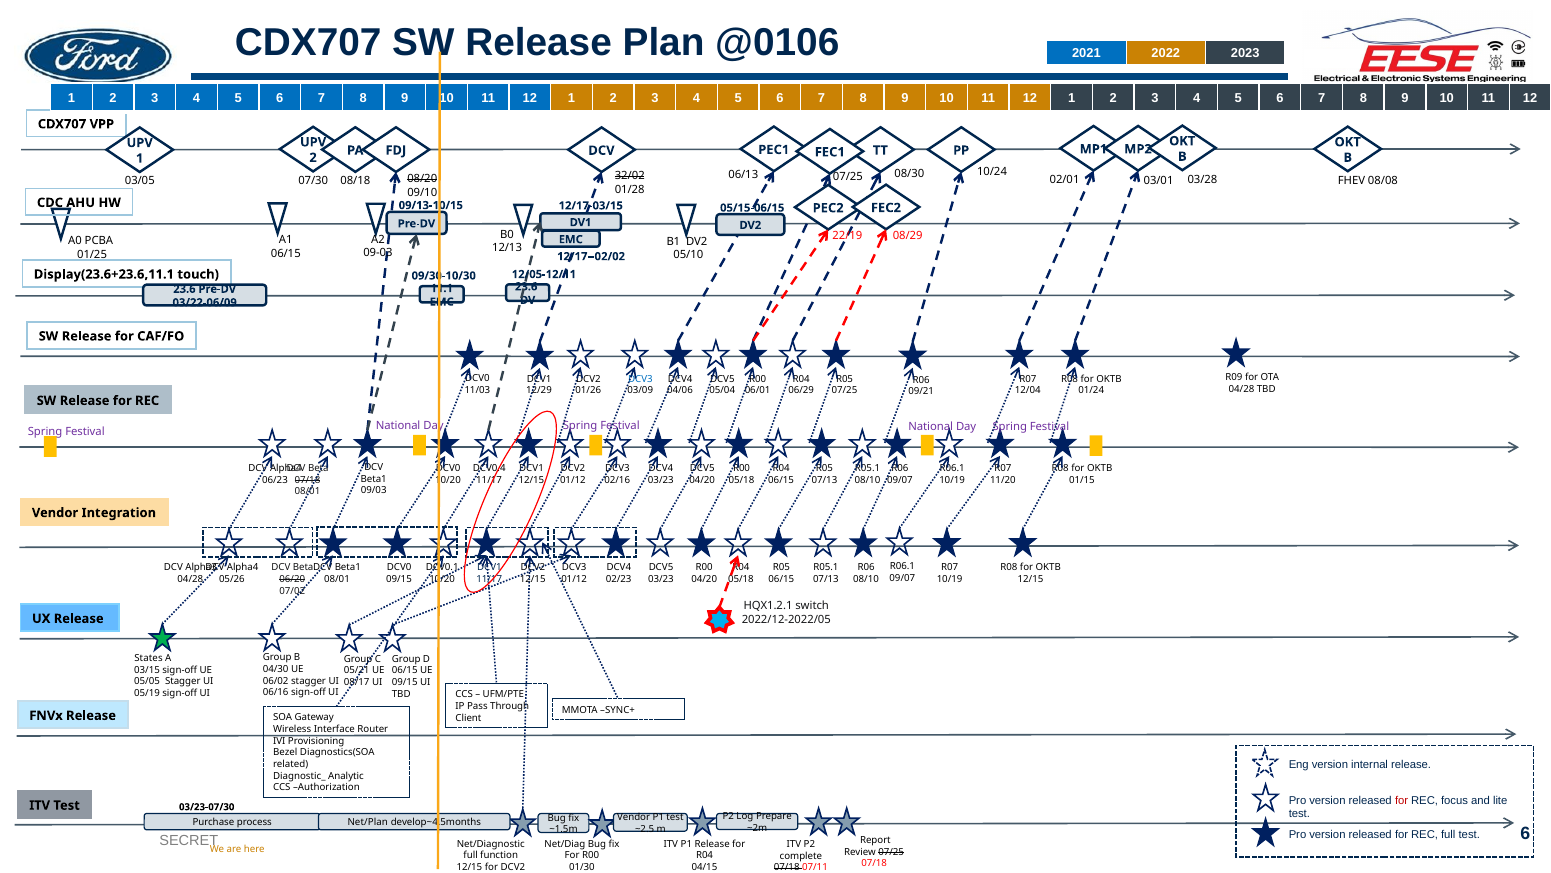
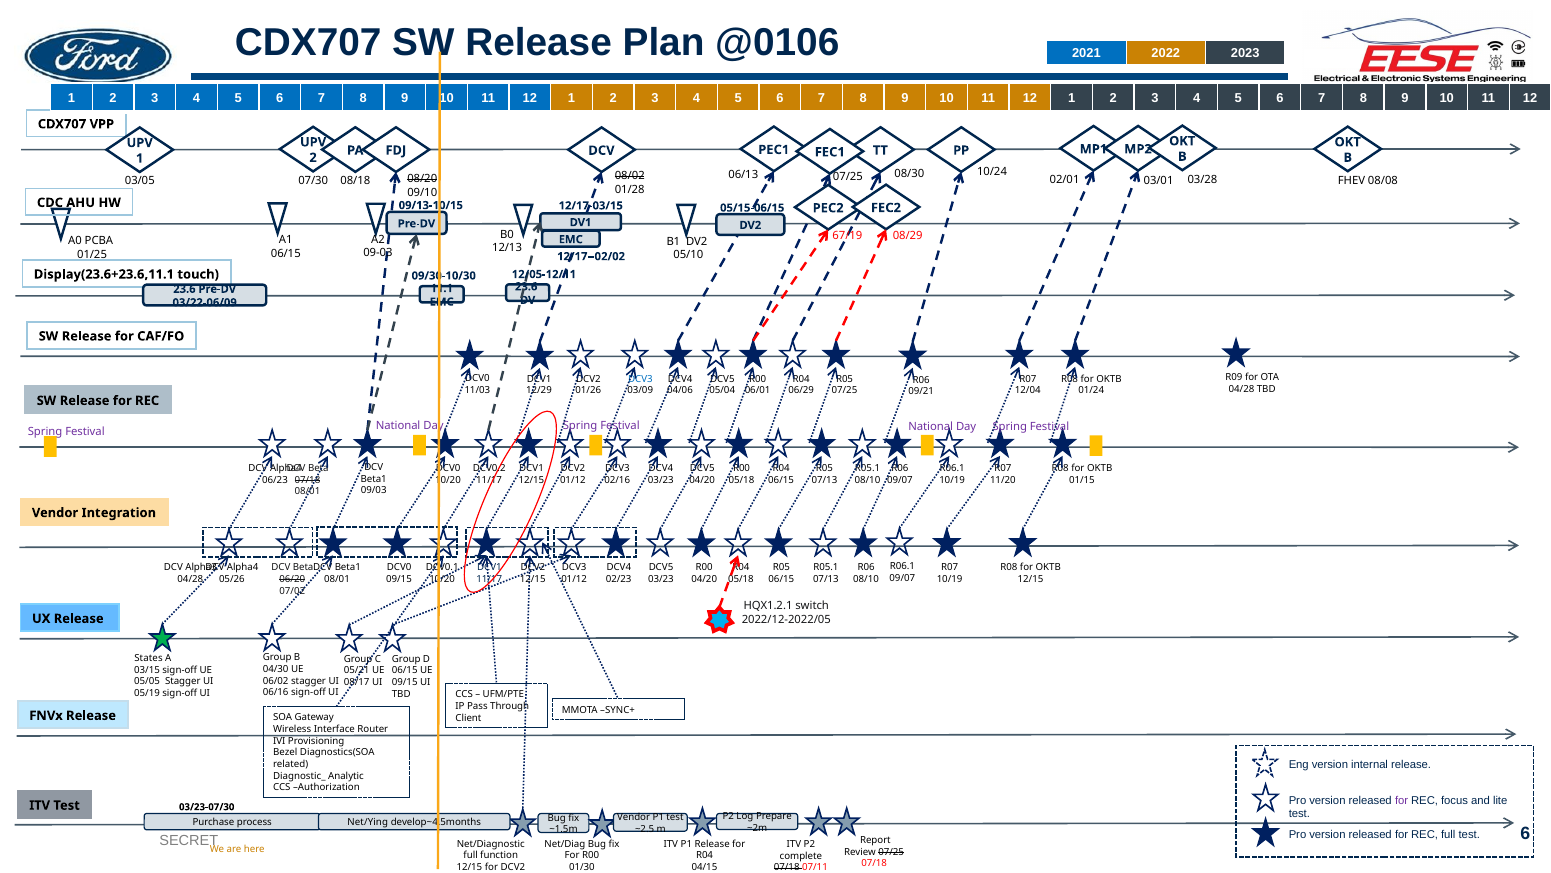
32/02: 32/02 -> 08/02 (630, 176)
22/19: 22/19 -> 67/19 (847, 235)
DCV0.4: DCV0.4 -> DCV0.2 (489, 468)
for colour: red -> purple (1402, 800)
Net/Plan: Net/Plan -> Net/Ying (368, 822)
